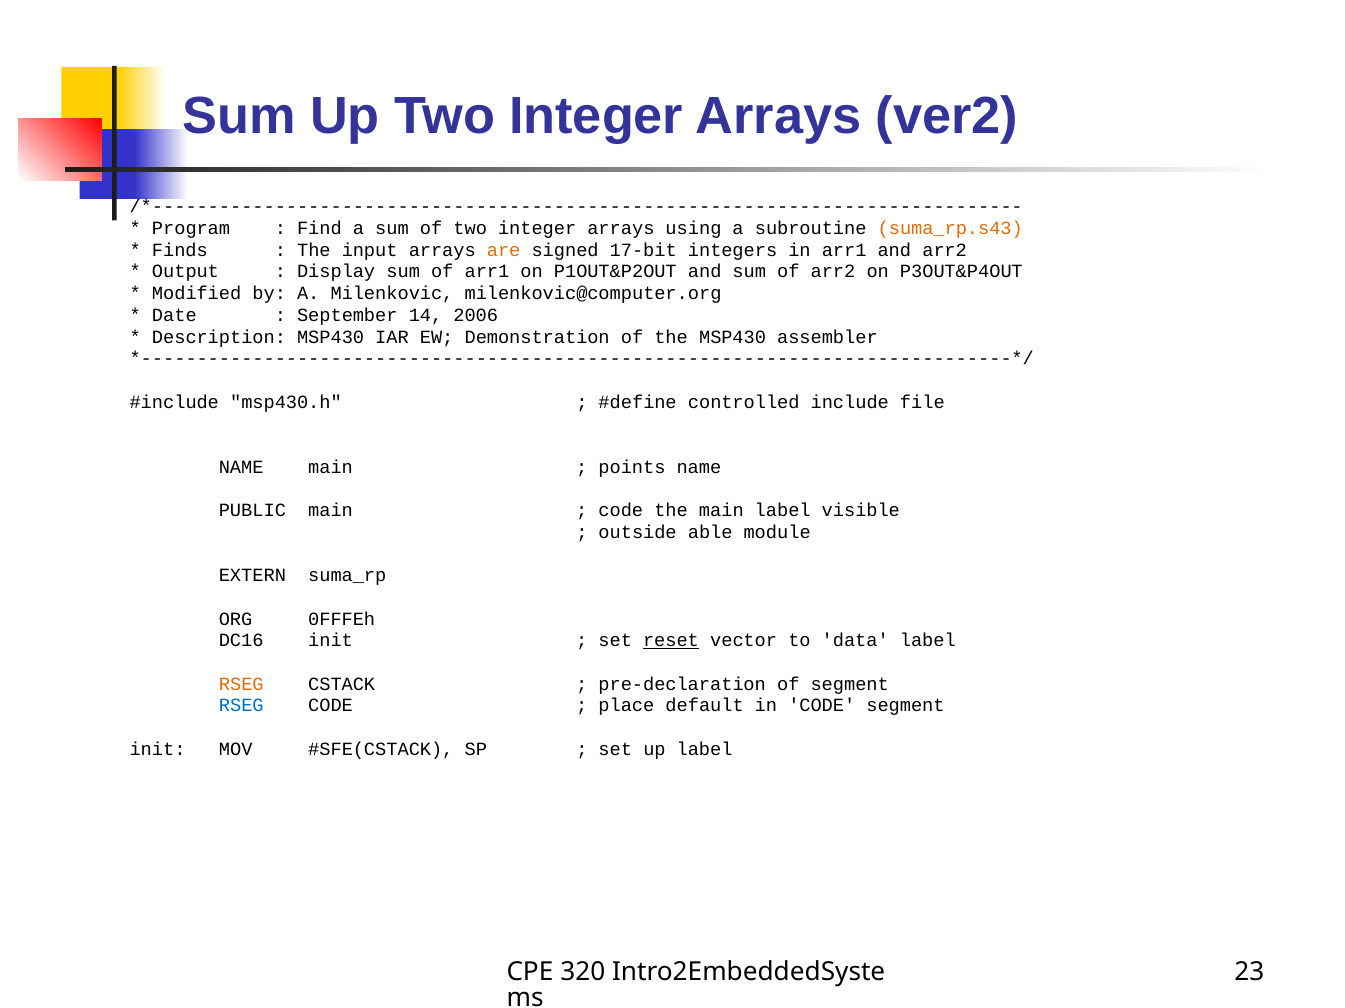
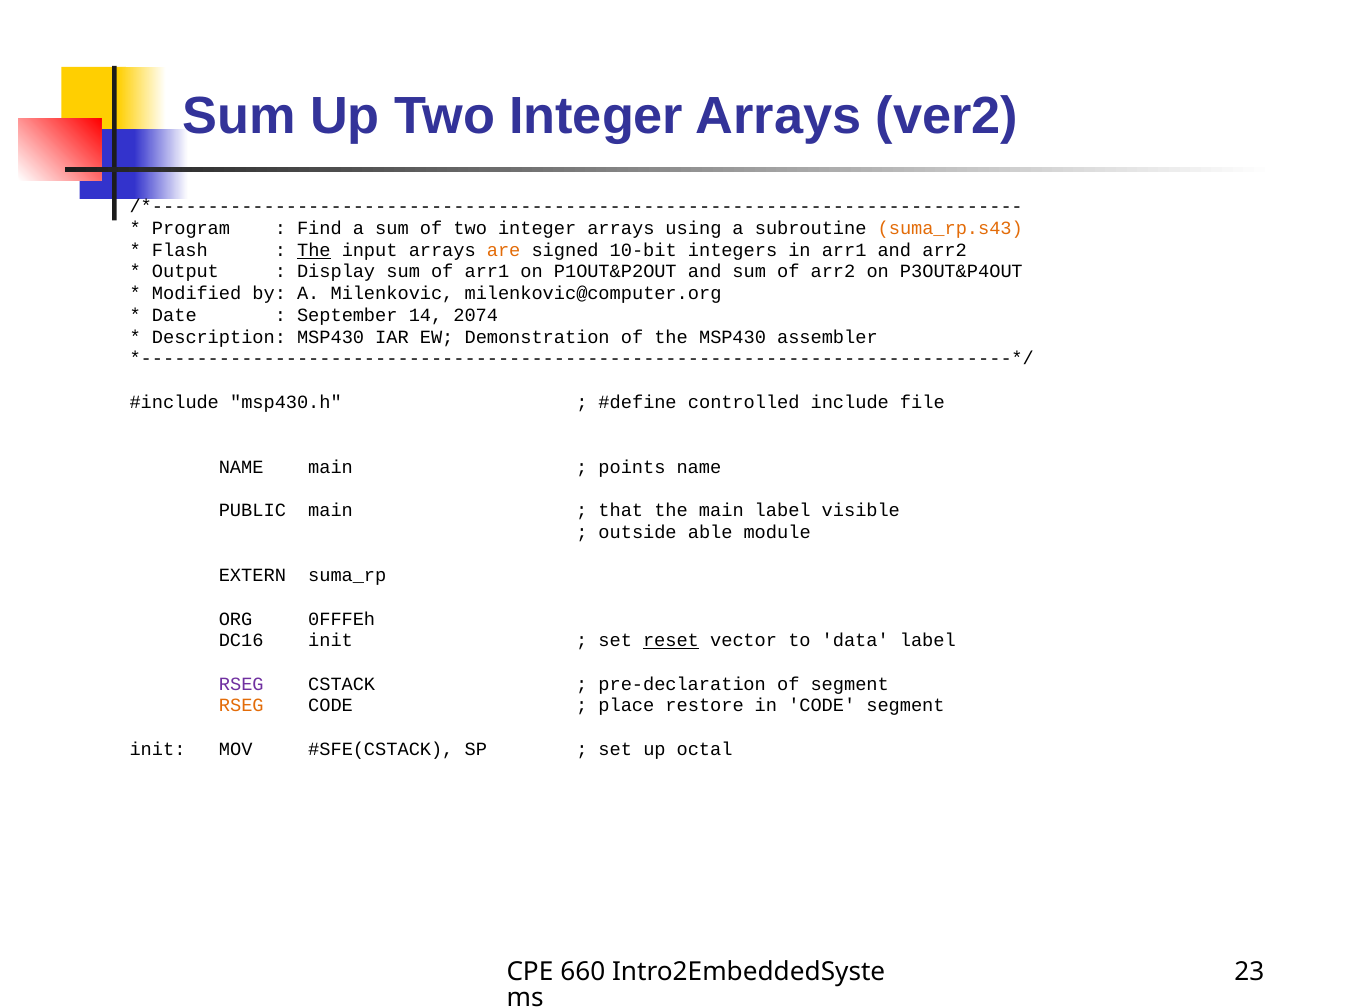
Finds: Finds -> Flash (180, 250)
The underline: none -> present (314, 250)
17-bit: 17-bit -> 10-bit (643, 250)
2006: 2006 -> 2074 (476, 315)
code: code -> that (621, 511)
RSEG colour: orange -> purple (241, 684)
RSEG colour: blue -> orange (241, 706)
default: default -> restore (705, 706)
up label: label -> octal (705, 750)
320: 320 -> 660 (583, 973)
